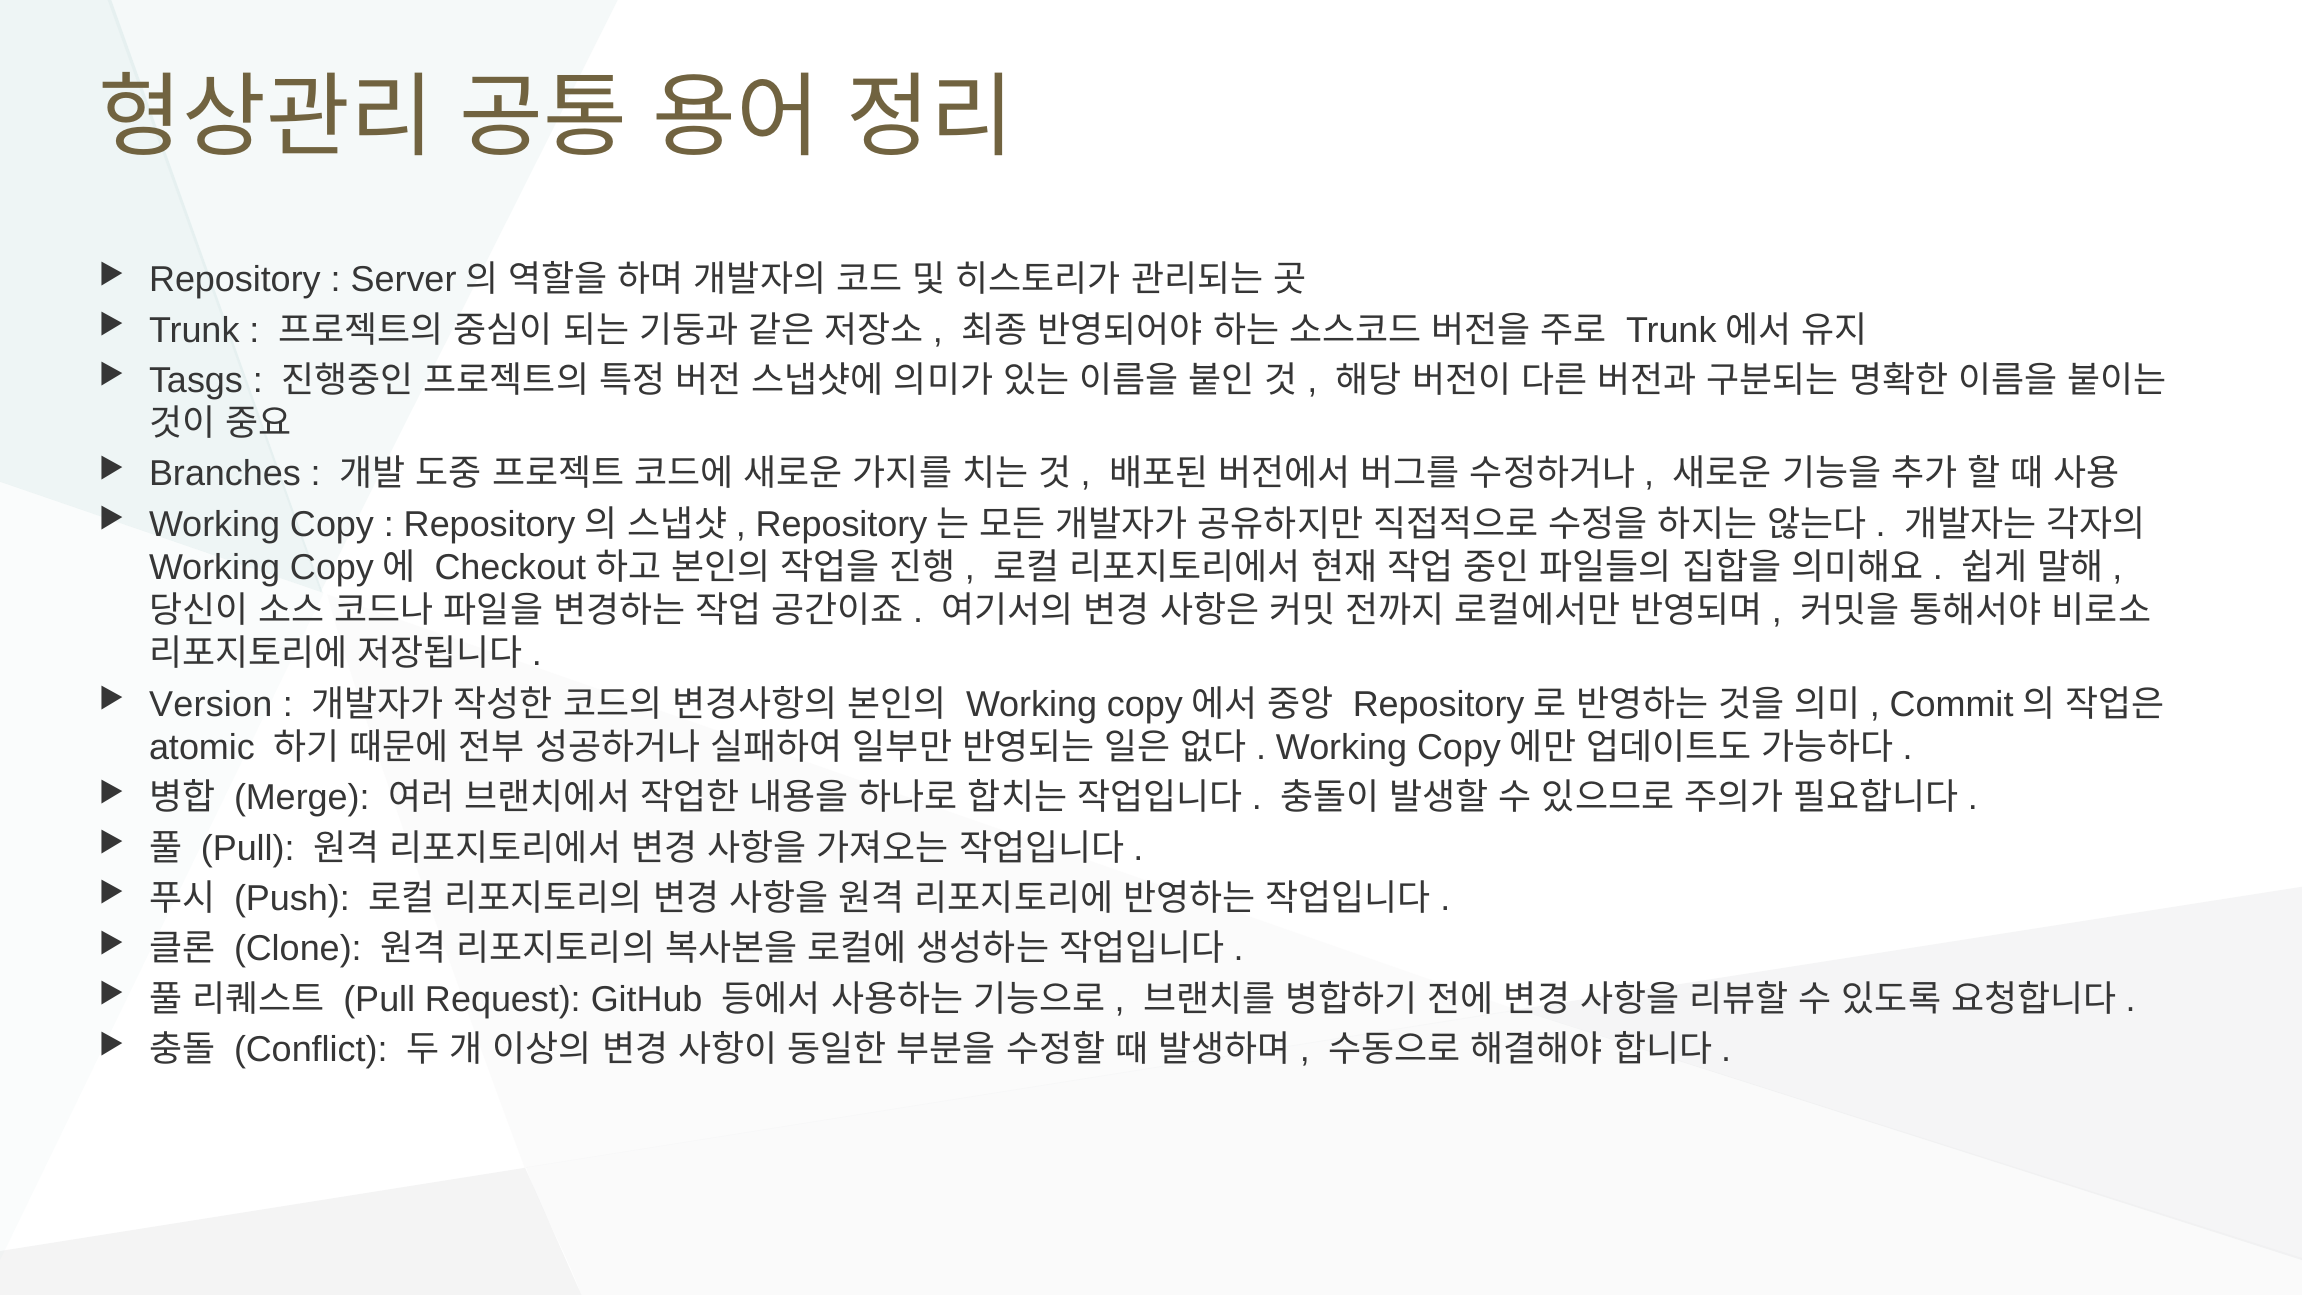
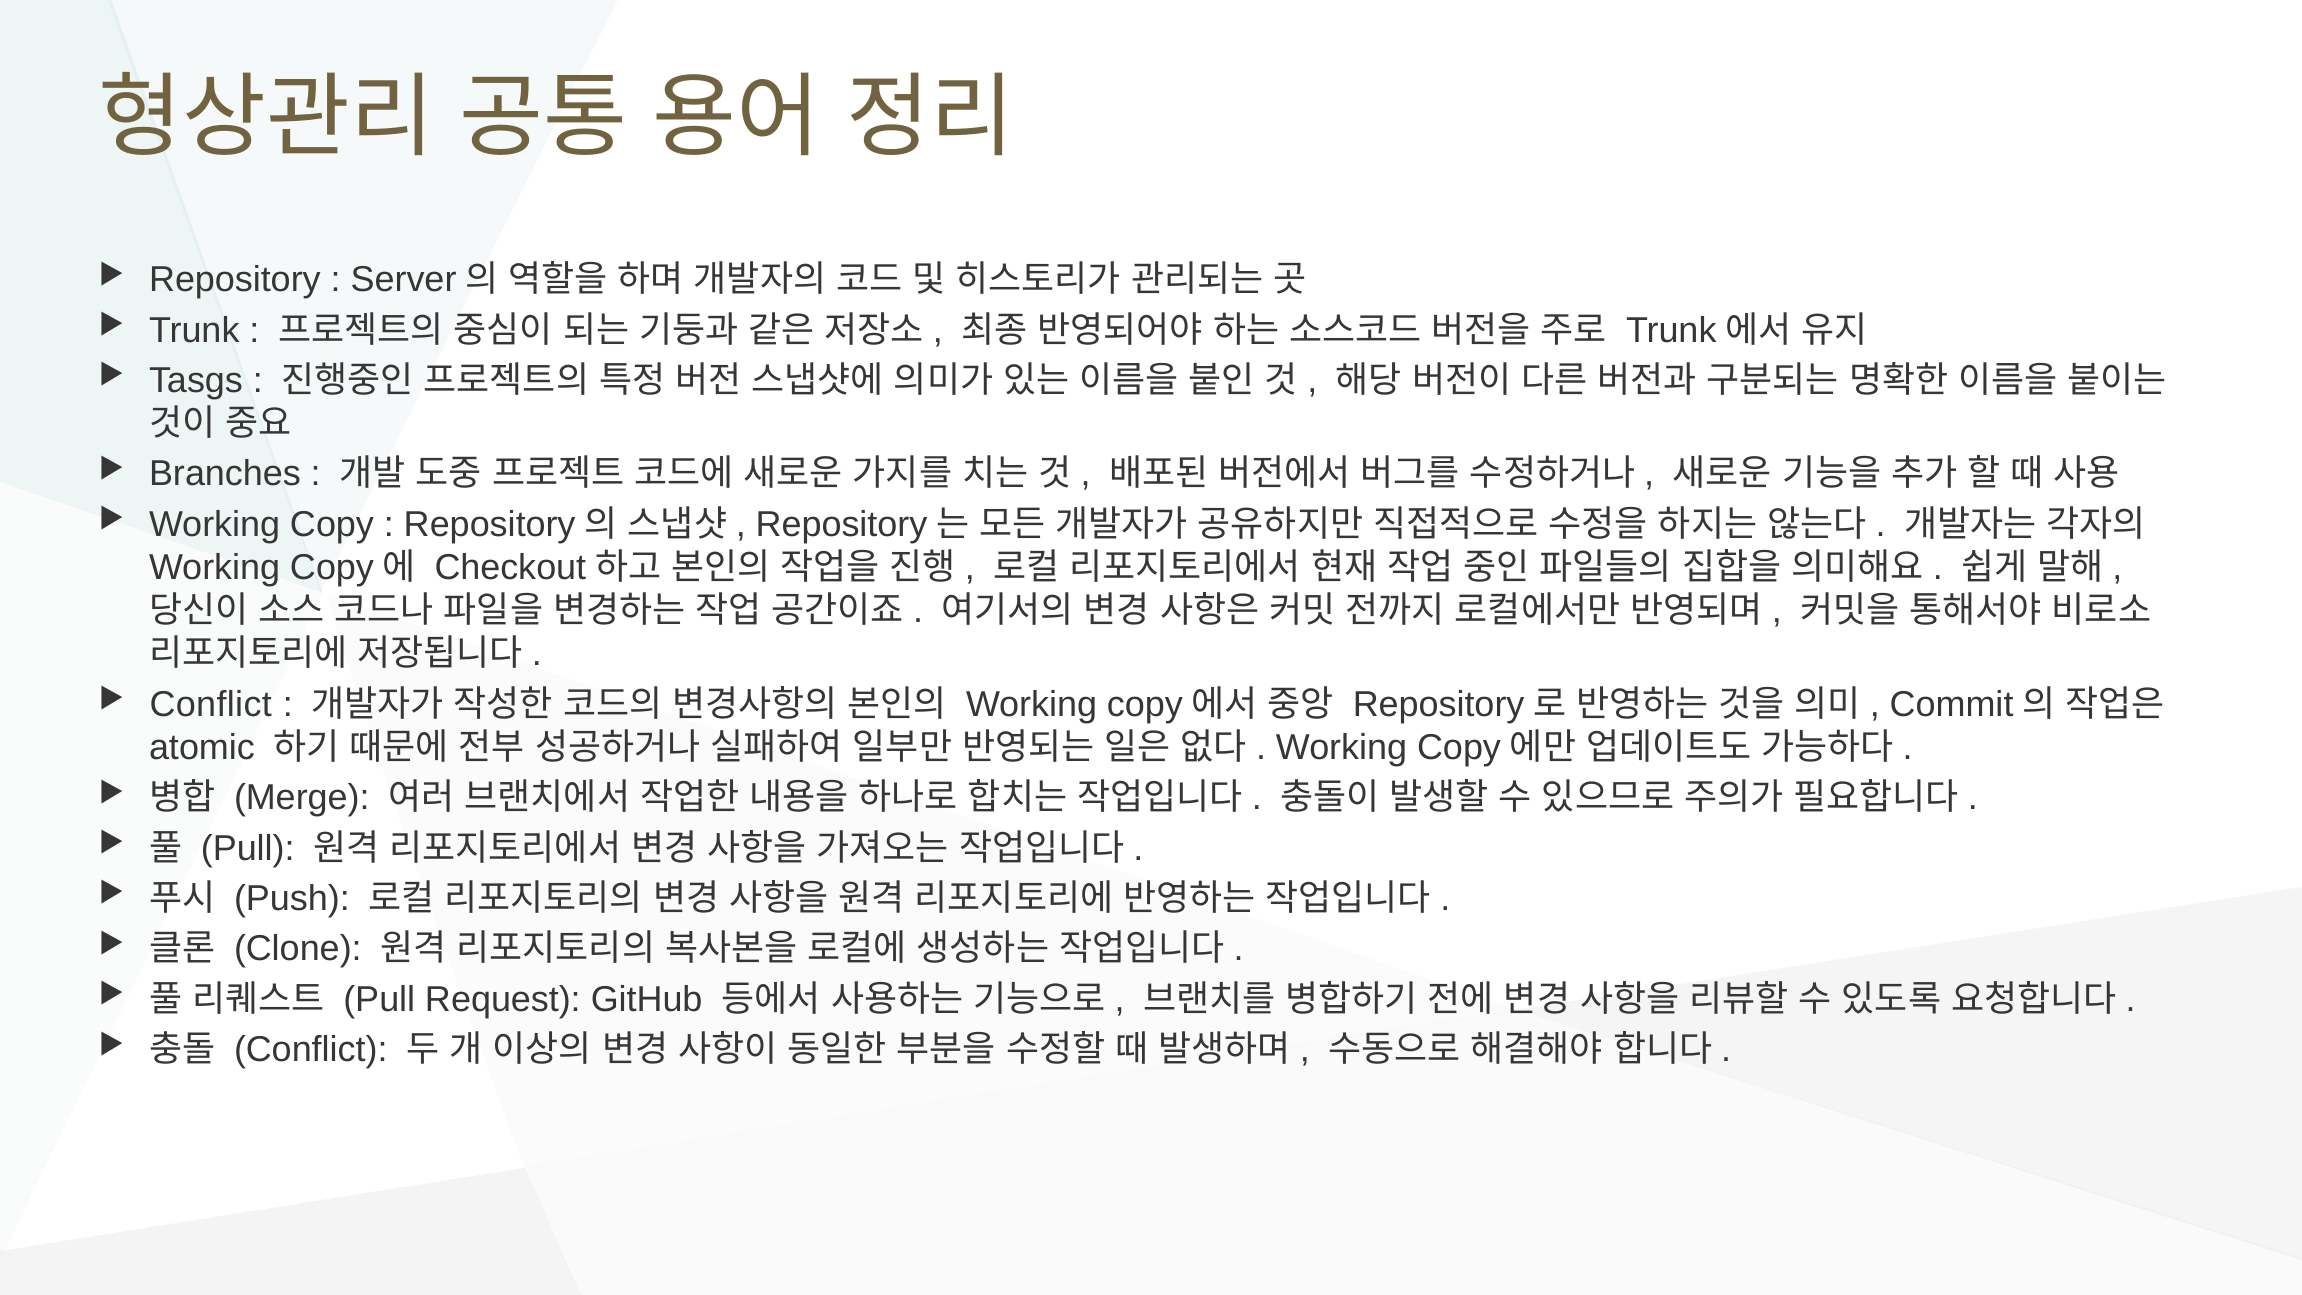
Version: Version -> Conflict (211, 704)
